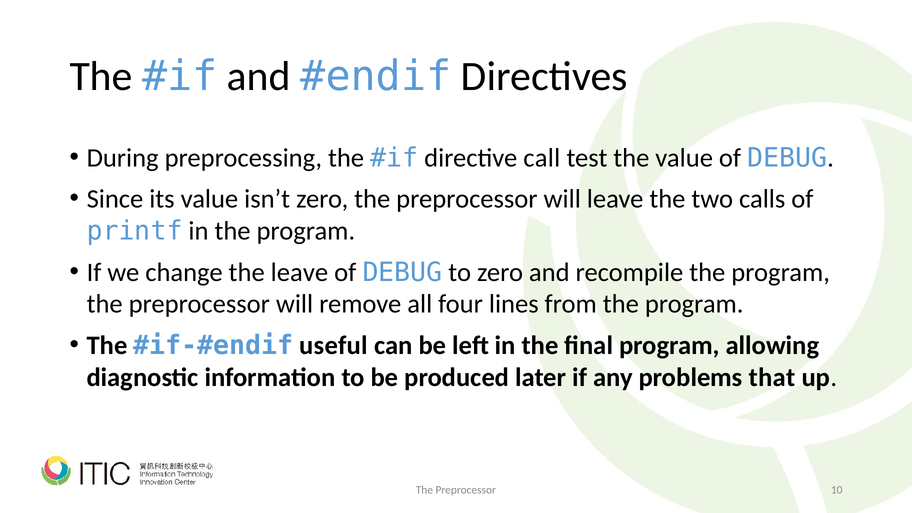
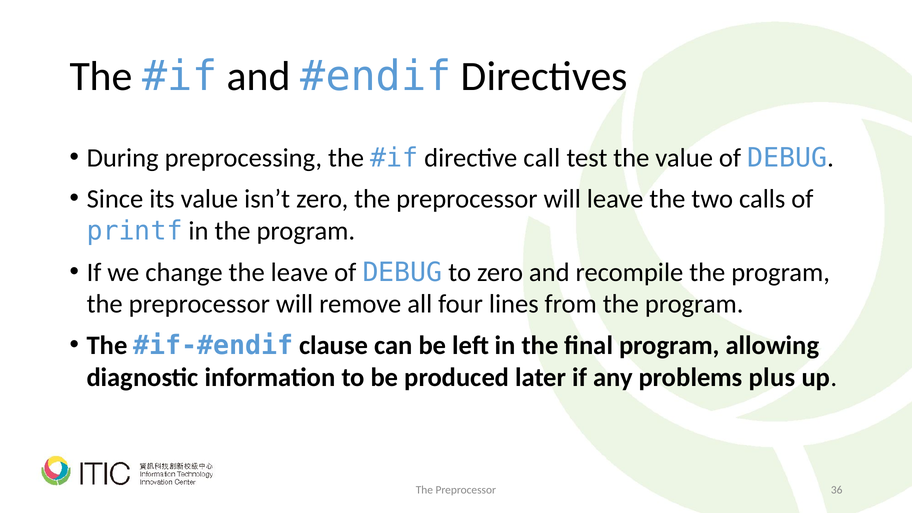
useful: useful -> clause (334, 346)
that: that -> plus (772, 377)
10: 10 -> 36 (837, 490)
